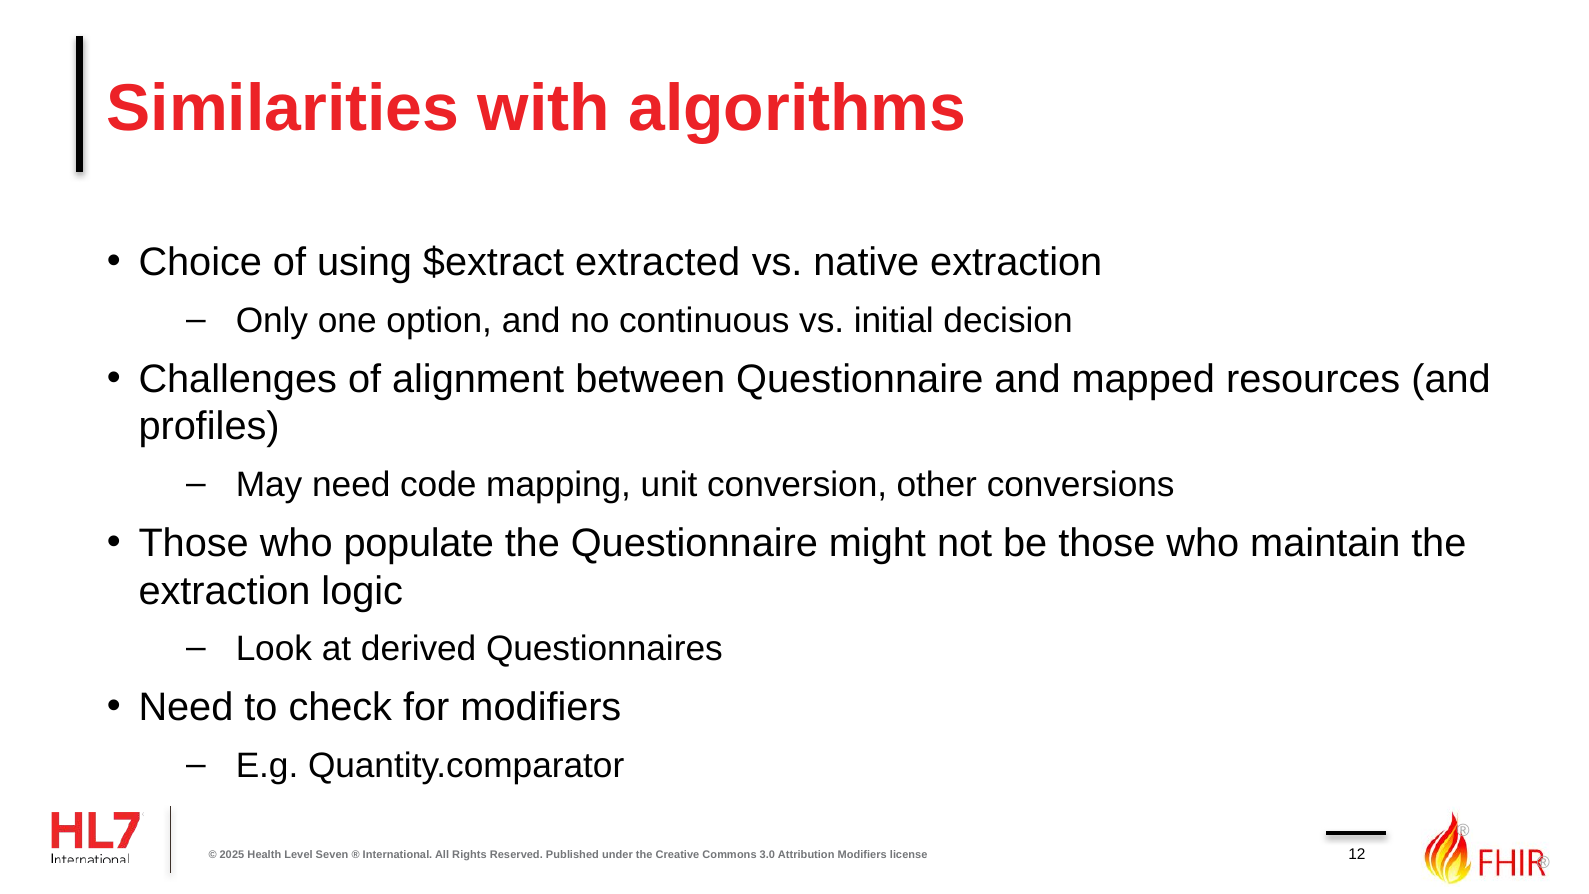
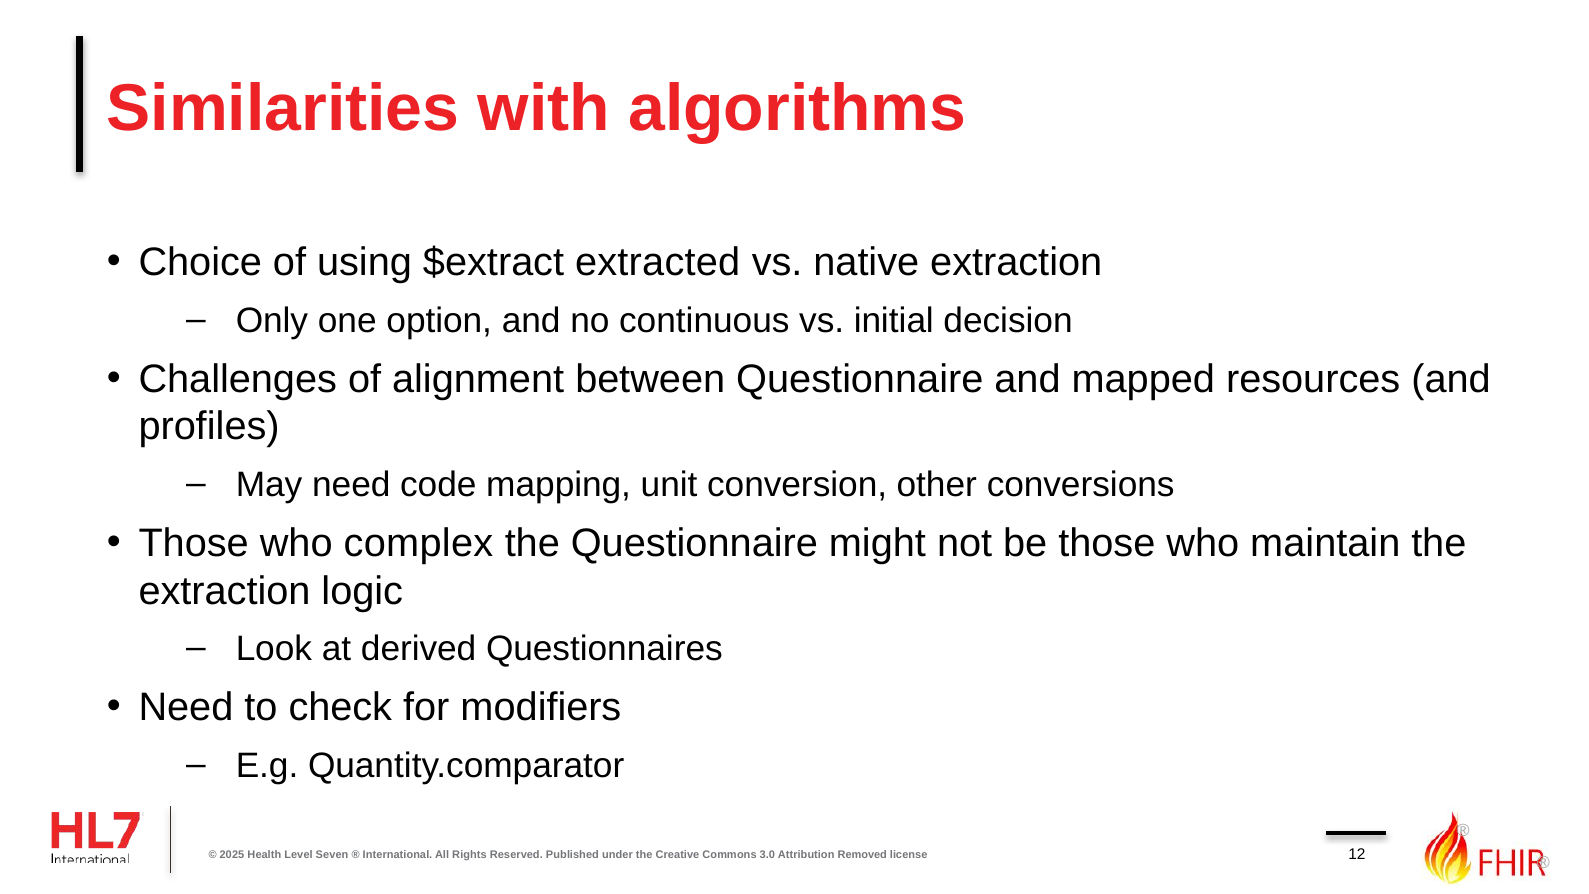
populate: populate -> complex (418, 543)
Attribution Modifiers: Modifiers -> Removed (862, 855)
